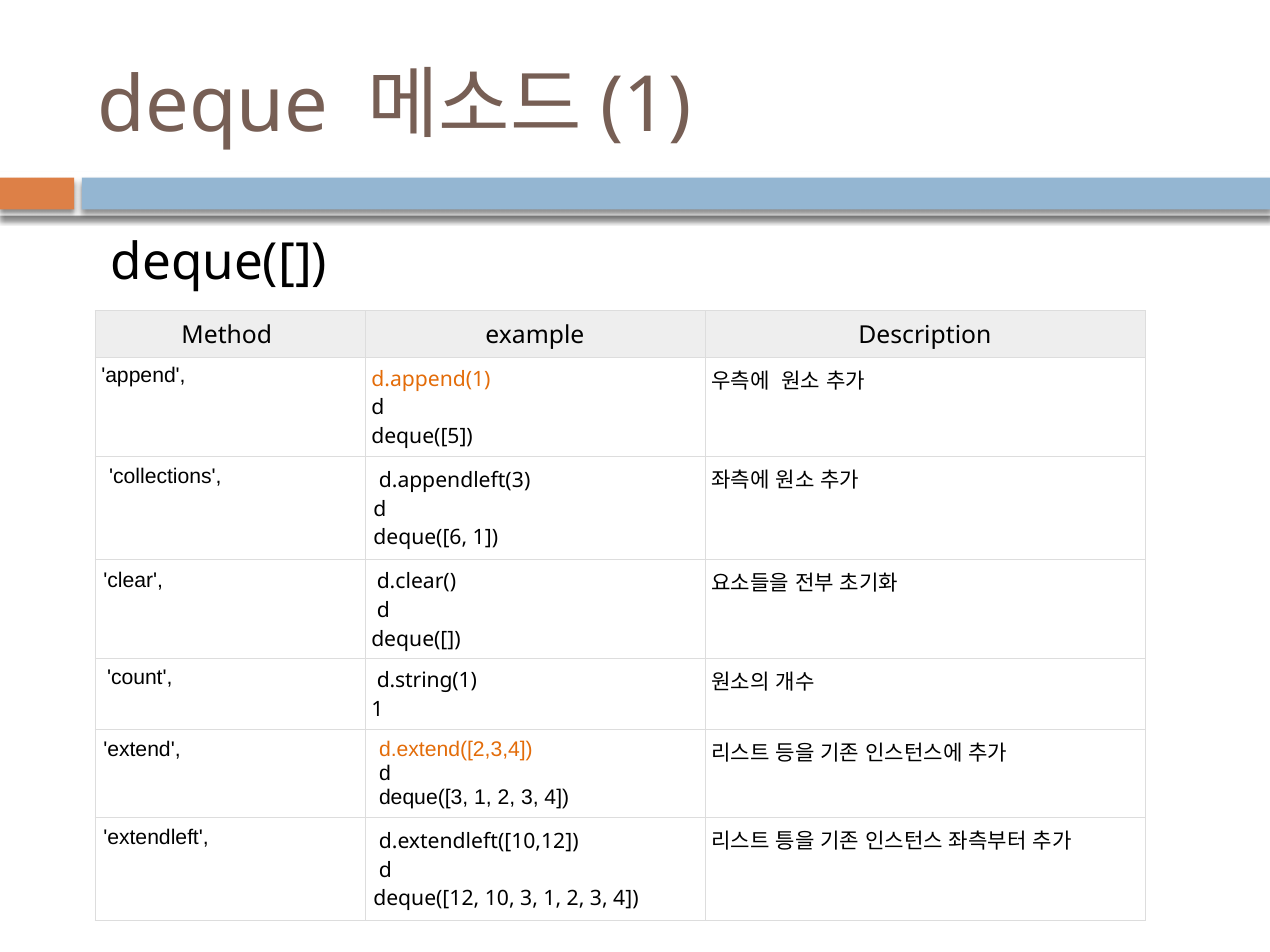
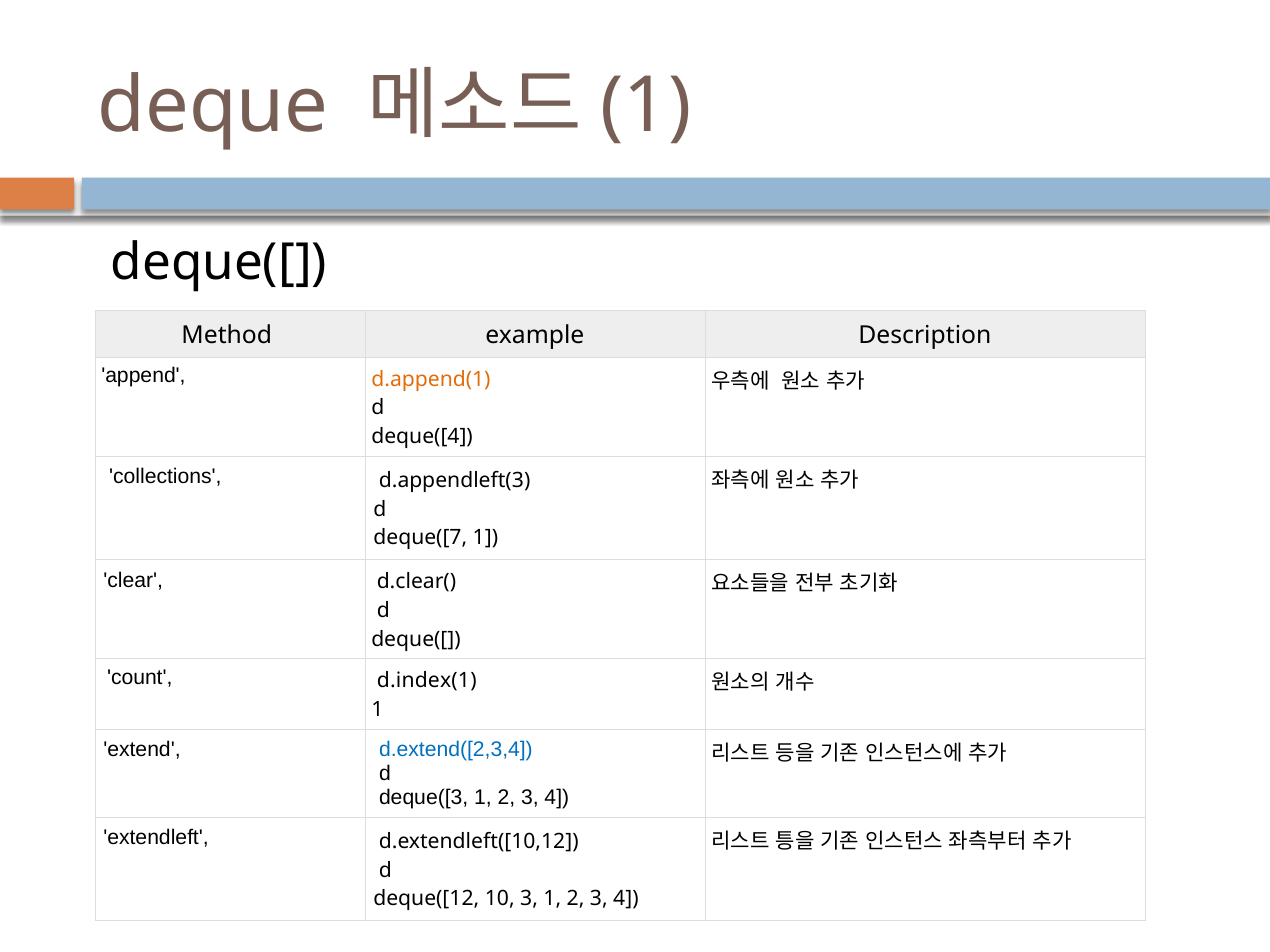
deque([5: deque([5 -> deque([4 (422, 437)
deque([6: deque([6 -> deque([7 (420, 538)
d.string(1: d.string(1 -> d.index(1 (427, 681)
d.extend([2,3,4 colour: orange -> blue (456, 750)
